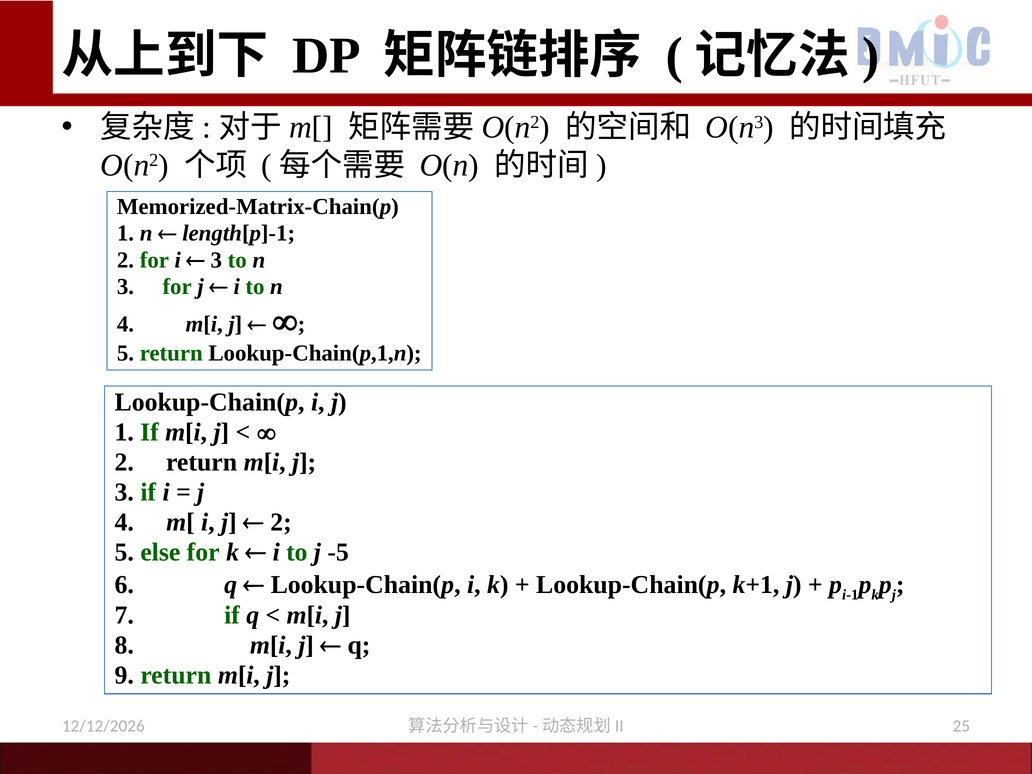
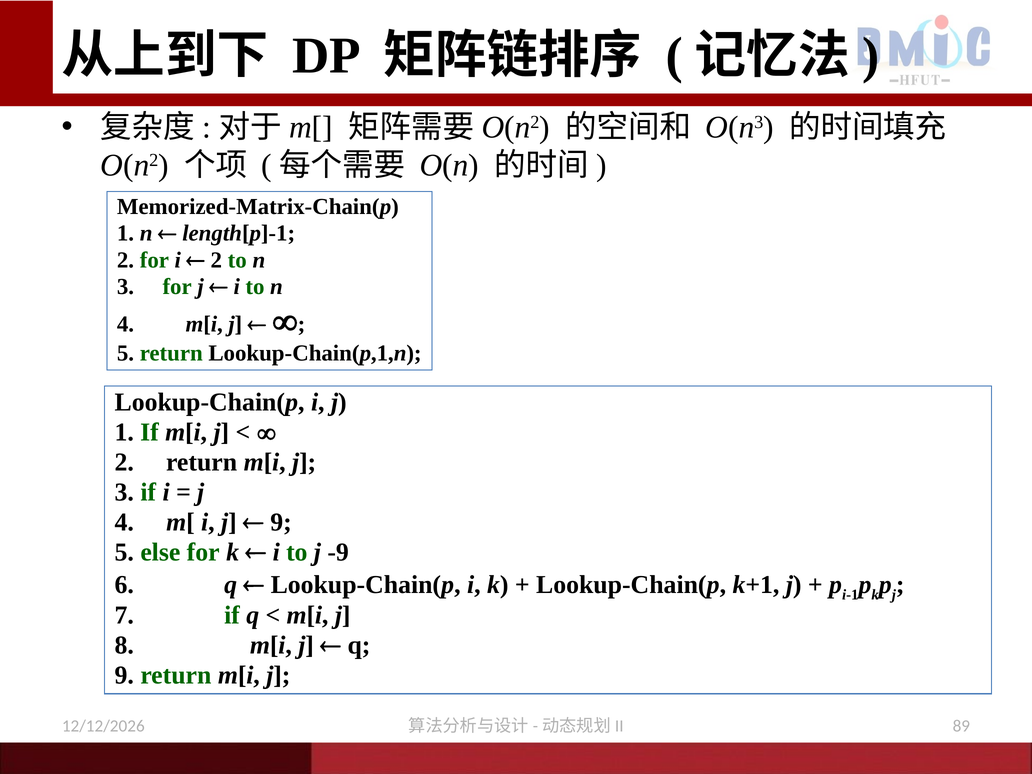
3: 3 -> 2 (216, 260)
2: 2 -> 9 (281, 522)
-5: -5 -> -9 (338, 552)
25: 25 -> 89 (961, 726)
